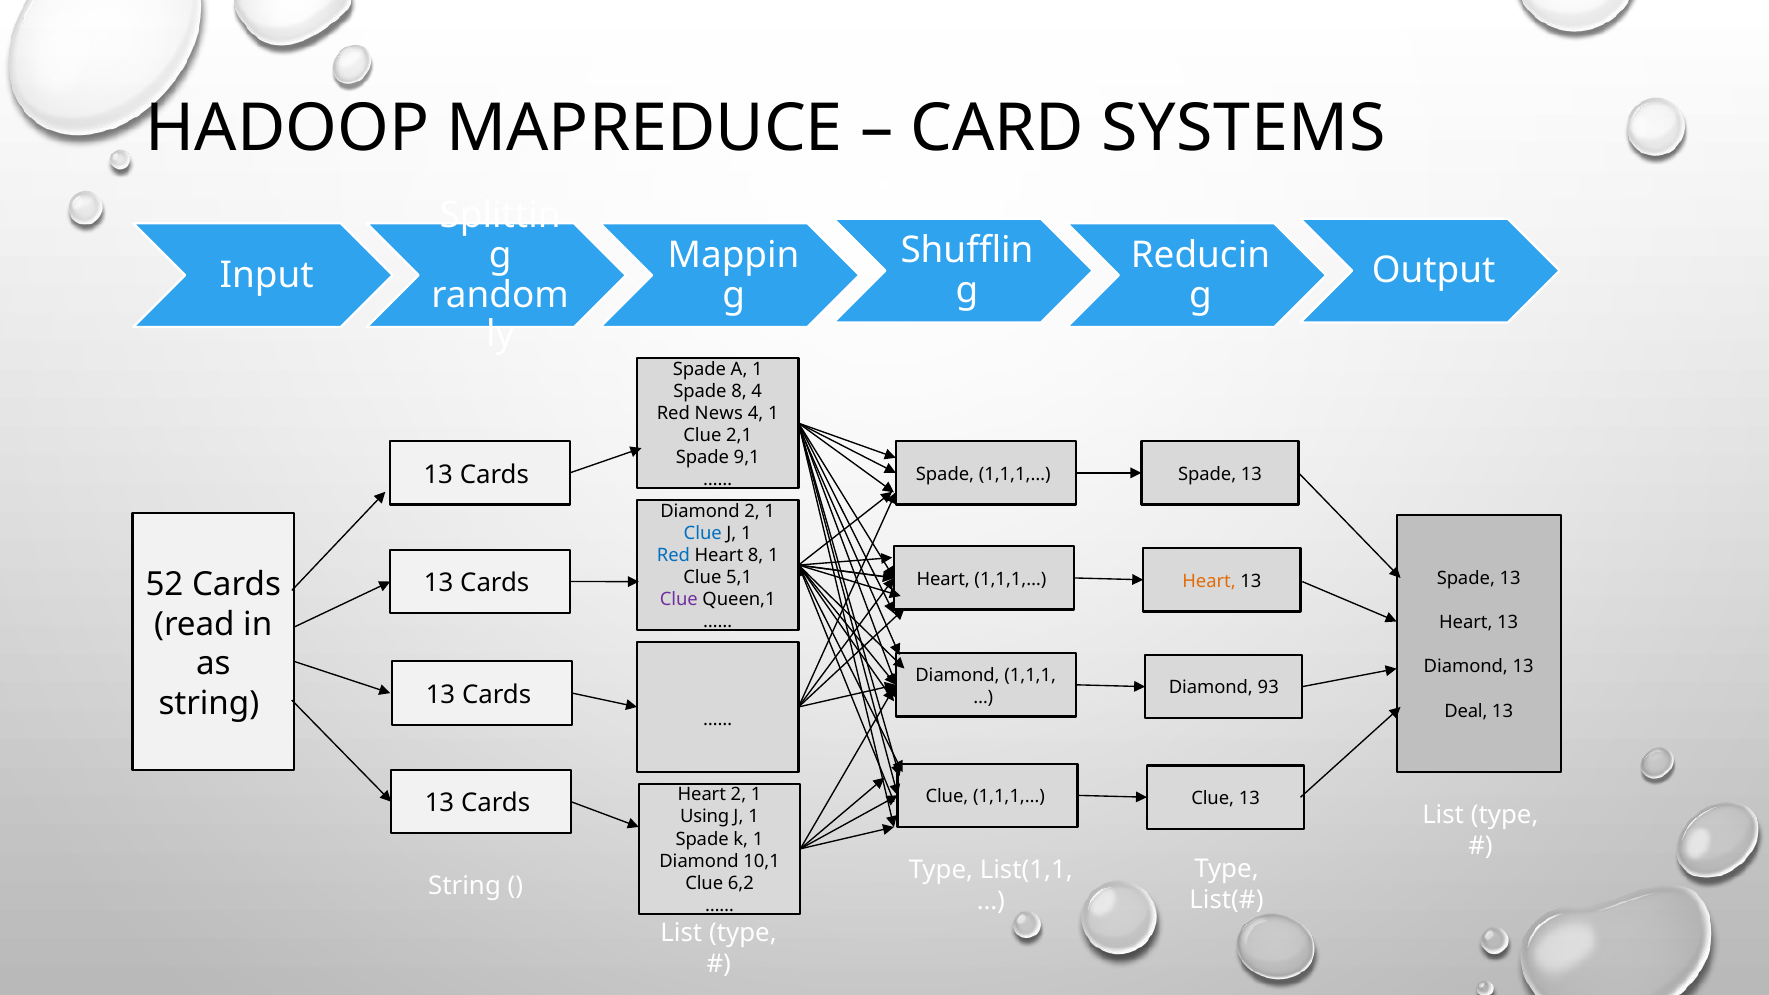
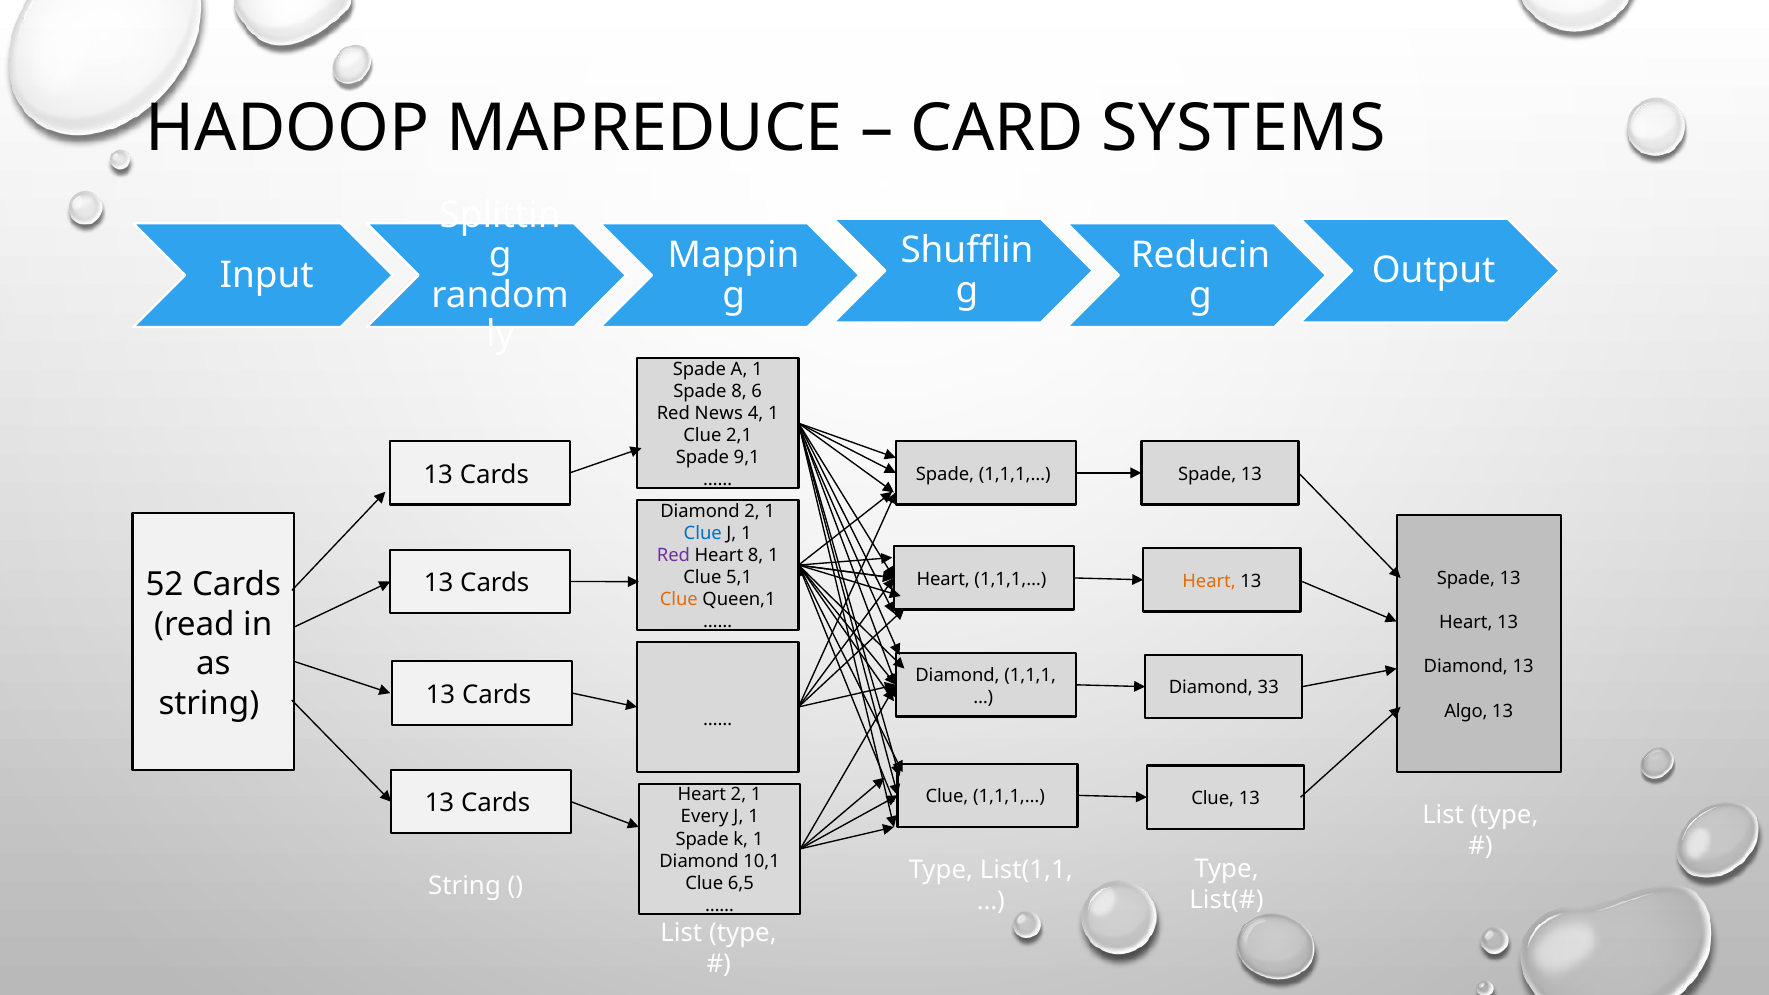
8 4: 4 -> 6 (757, 391)
Red colour: blue -> purple (673, 555)
Clue colour: purple -> orange (679, 600)
93: 93 -> 33 (1268, 688)
Deal: Deal -> Algo (1466, 711)
Using: Using -> Every (705, 817)
6,2: 6,2 -> 6,5 (741, 883)
